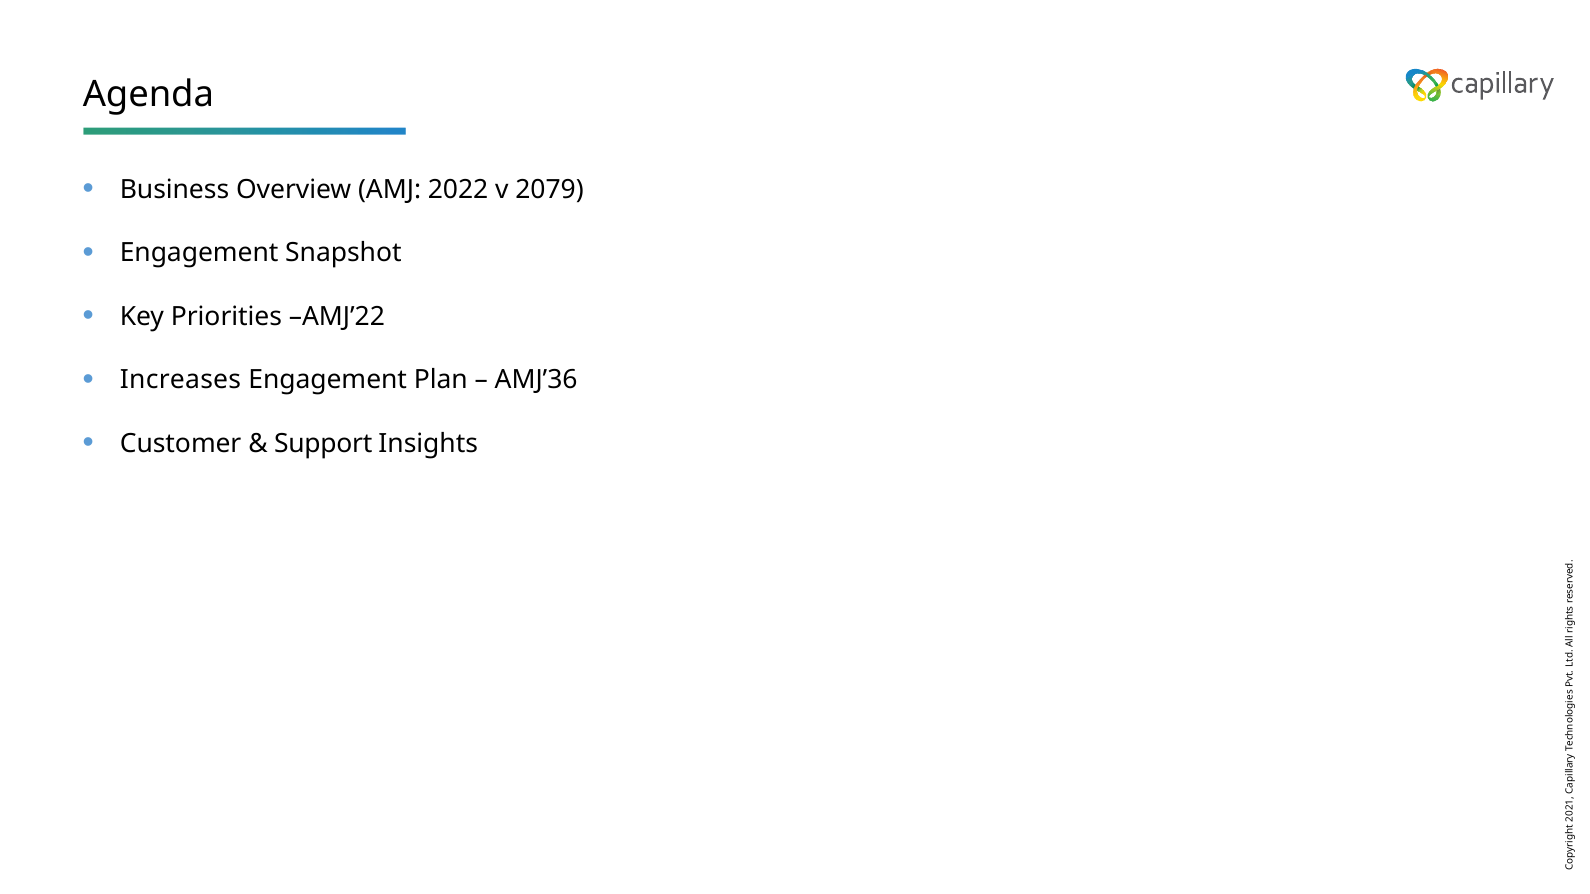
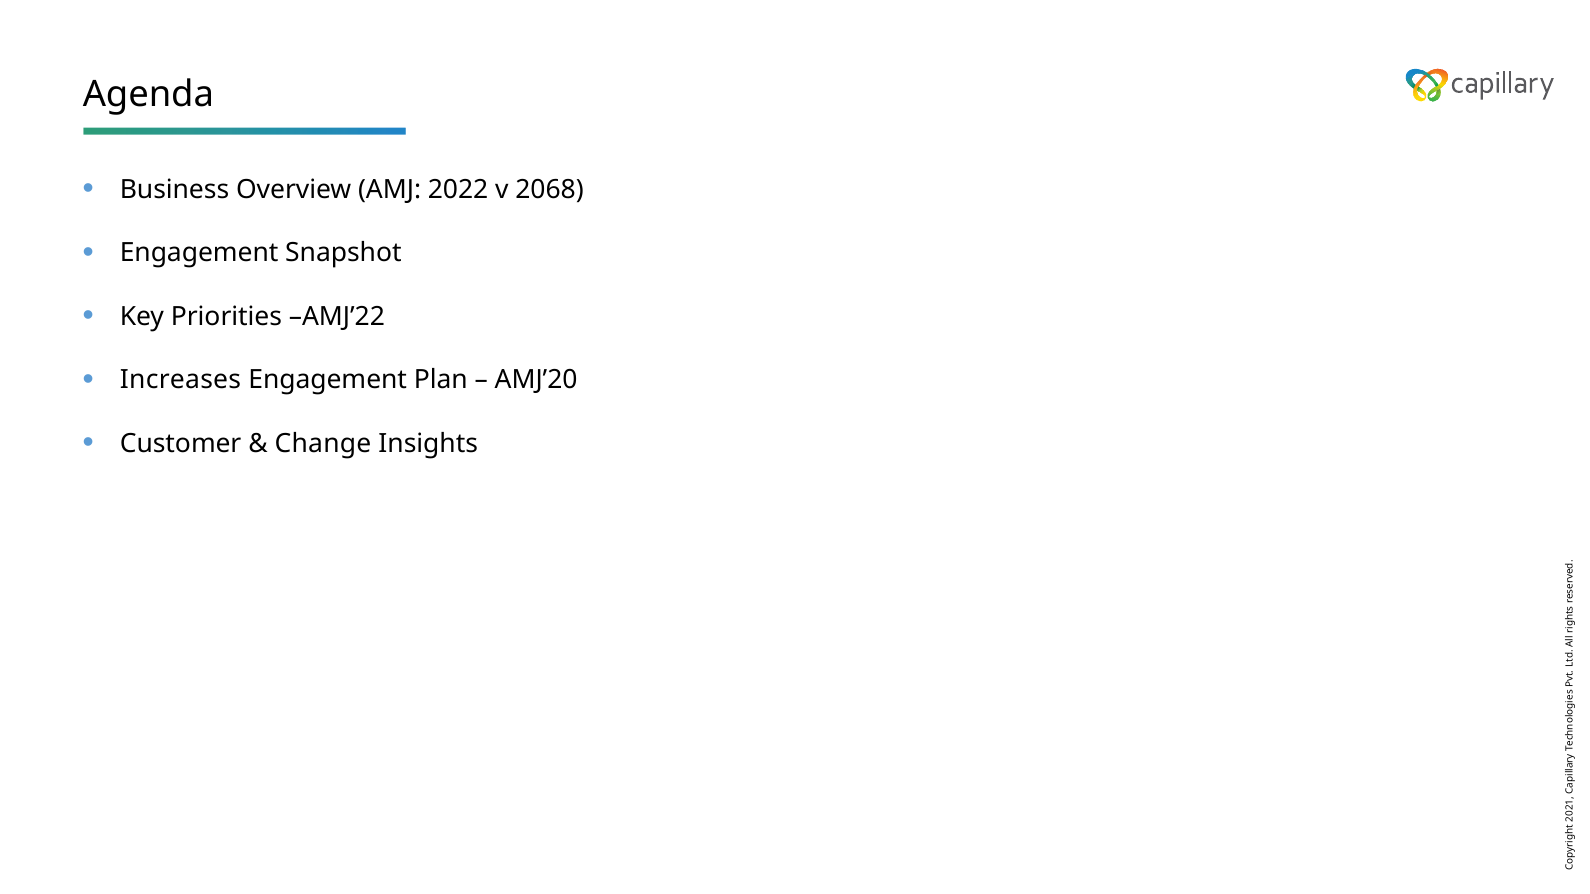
2079: 2079 -> 2068 (550, 189)
AMJ’36: AMJ’36 -> AMJ’20 (536, 380)
Support: Support -> Change (323, 444)
